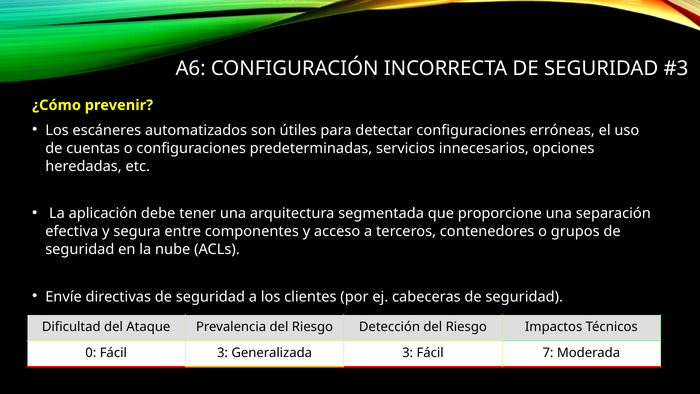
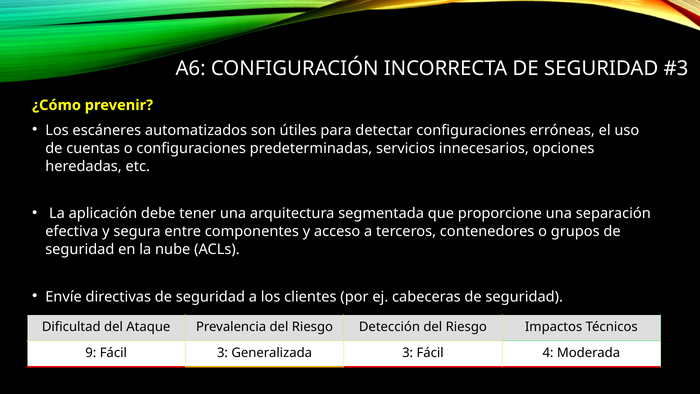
0: 0 -> 9 (91, 353)
7: 7 -> 4 (548, 353)
